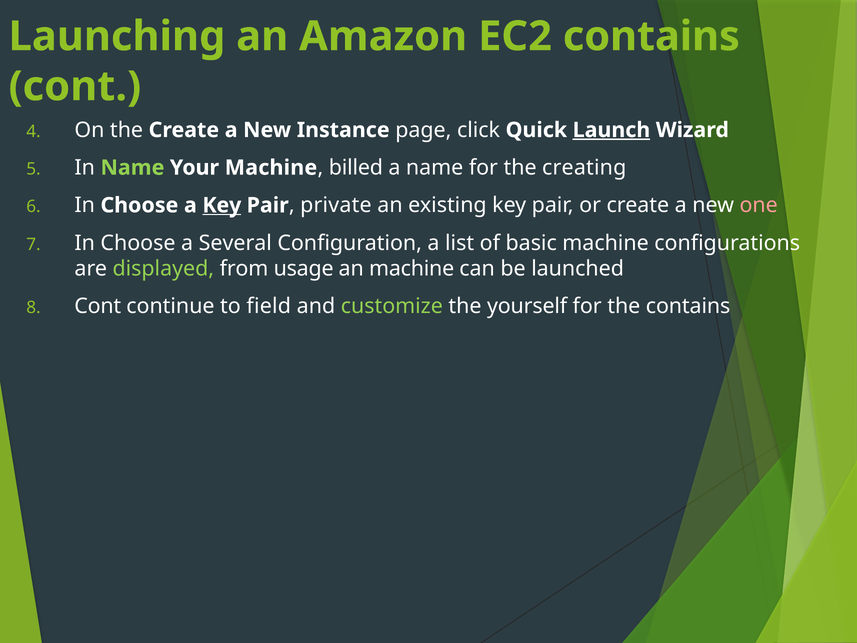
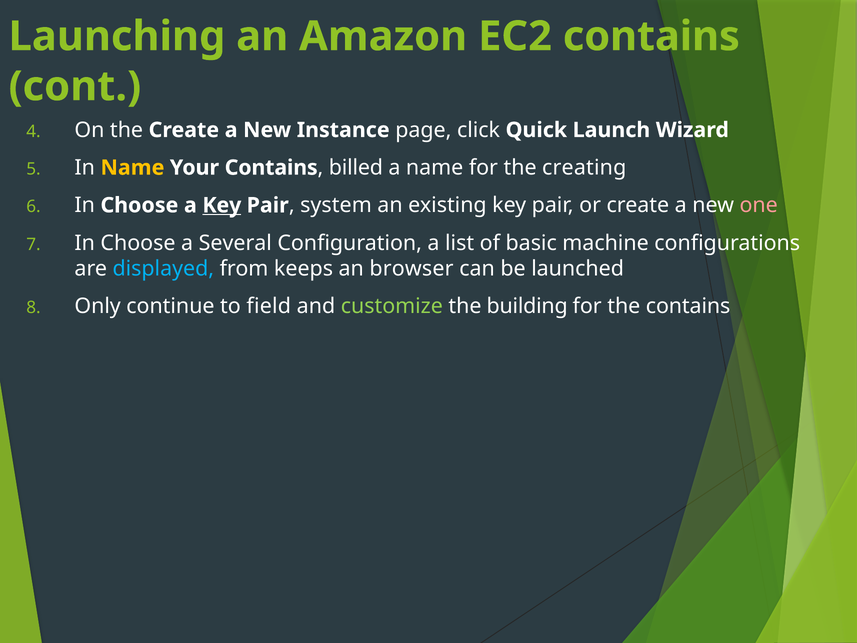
Launch underline: present -> none (611, 130)
Name colour: light green -> yellow (132, 168)
Your Machine: Machine -> Contains (271, 168)
private: private -> system (336, 205)
displayed colour: light green -> light blue (163, 269)
usage: usage -> keeps (304, 269)
an machine: machine -> browser (411, 269)
Cont: Cont -> Only (98, 306)
yourself: yourself -> building (527, 306)
